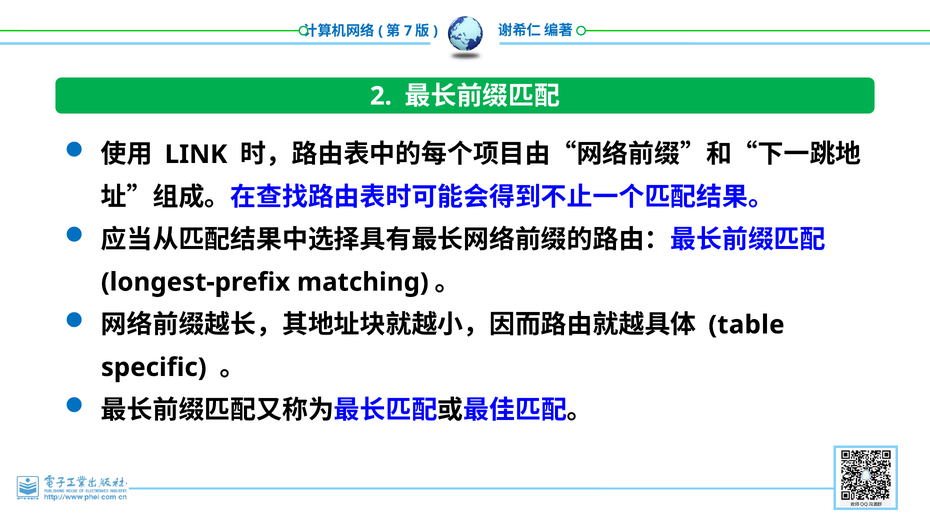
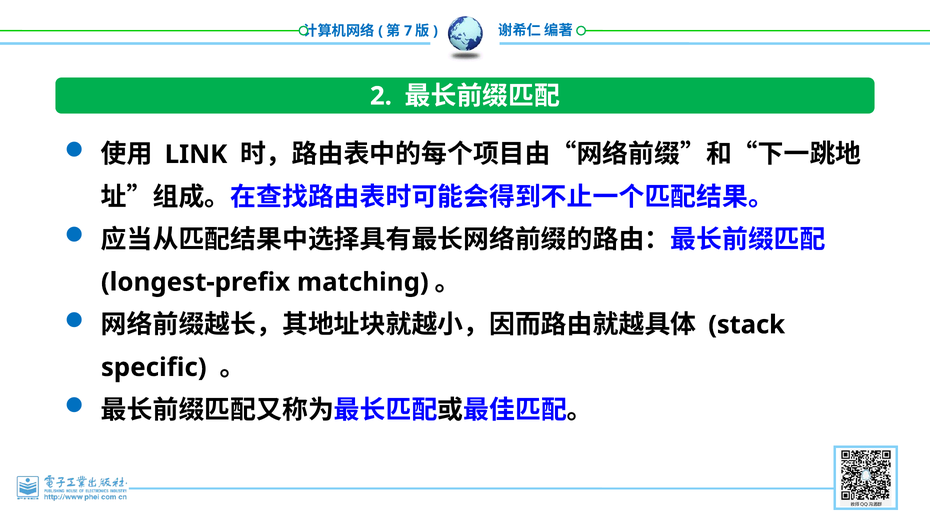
table: table -> stack (747, 325)
